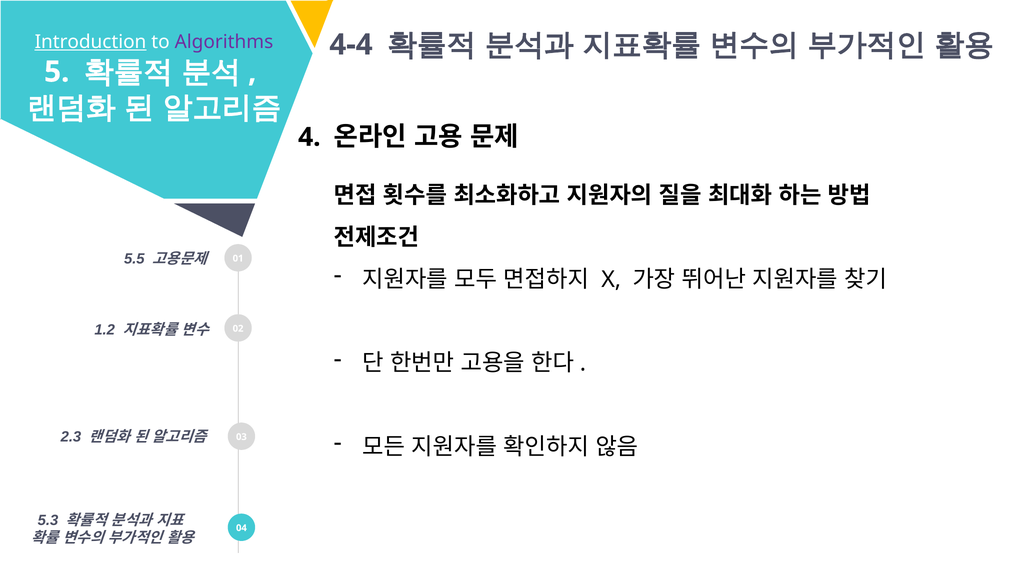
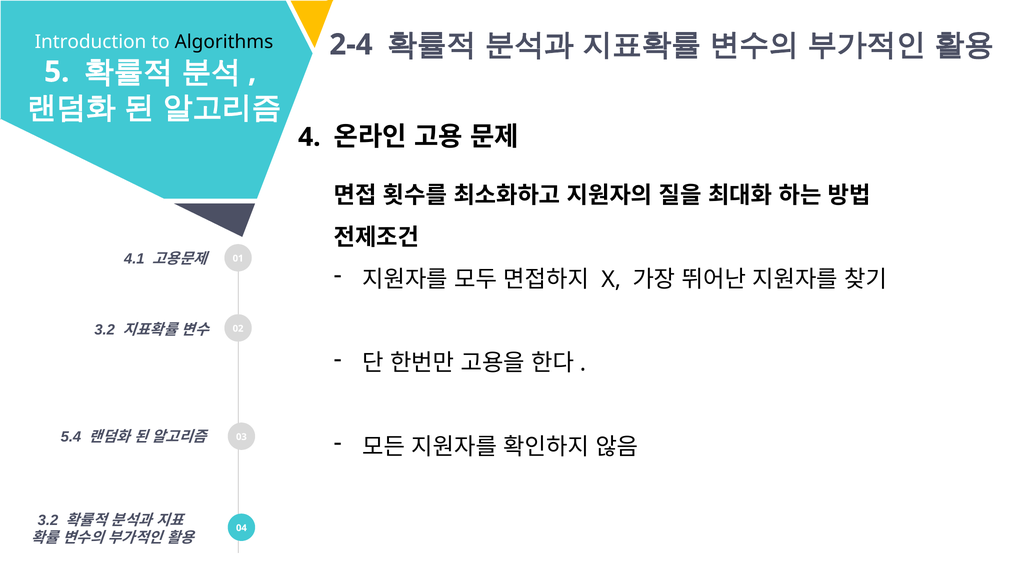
Introduction underline: present -> none (91, 42)
Algorithms colour: purple -> black (224, 42)
4-4: 4-4 -> 2-4 (351, 45)
5.5: 5.5 -> 4.1 (134, 258)
1.2: 1.2 -> 3.2 (105, 329)
2.3: 2.3 -> 5.4 (71, 437)
5.3: 5.3 -> 3.2 (48, 520)
